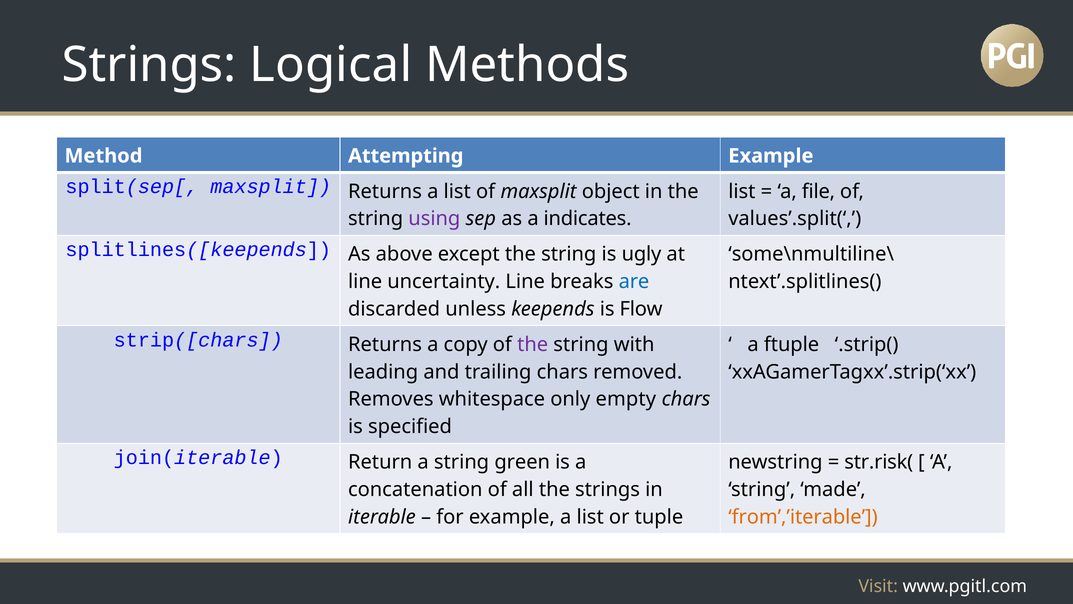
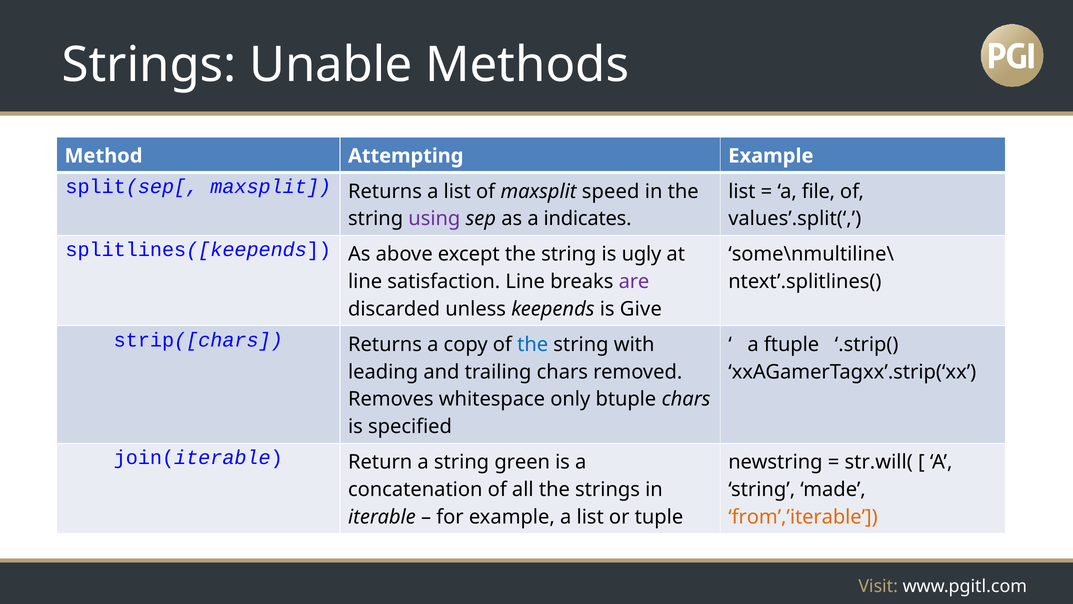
Logical: Logical -> Unable (331, 65)
object: object -> speed (611, 191)
uncertainty: uncertainty -> satisfaction (444, 281)
are colour: blue -> purple (634, 281)
Flow: Flow -> Give (641, 309)
the colour: purple -> blue (533, 344)
empty: empty -> btuple (626, 399)
str.risk(: str.risk( -> str.will( (879, 462)
